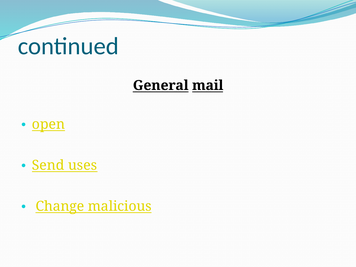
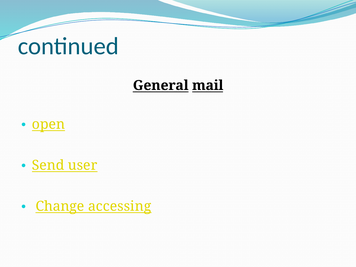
uses: uses -> user (83, 165)
malicious: malicious -> accessing (120, 206)
